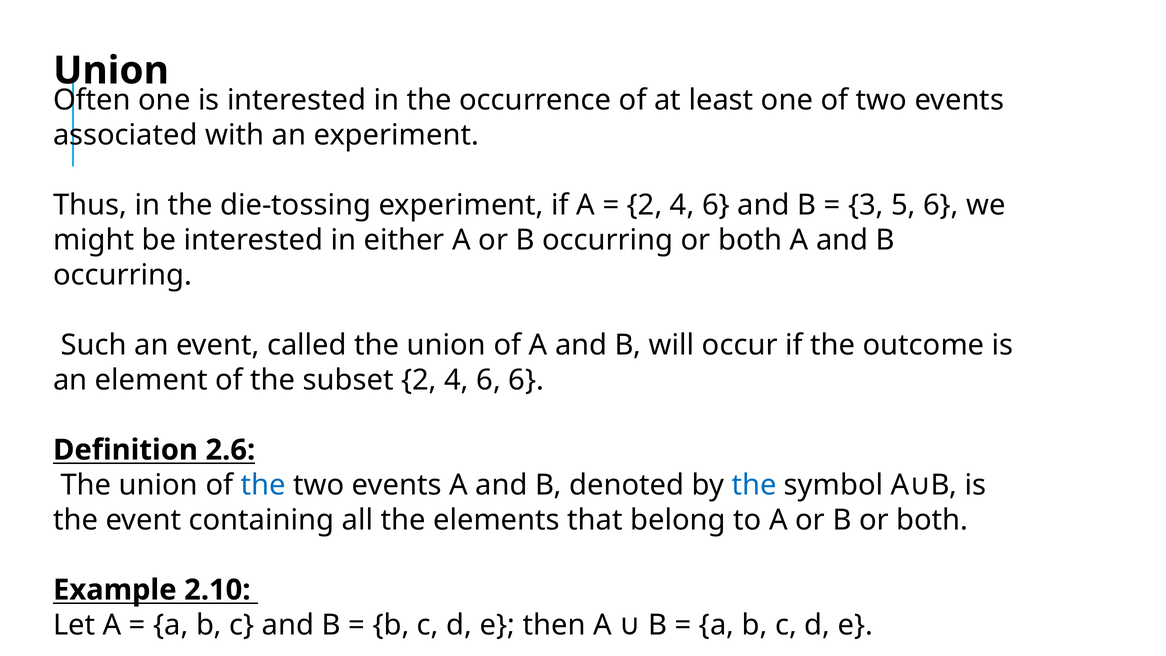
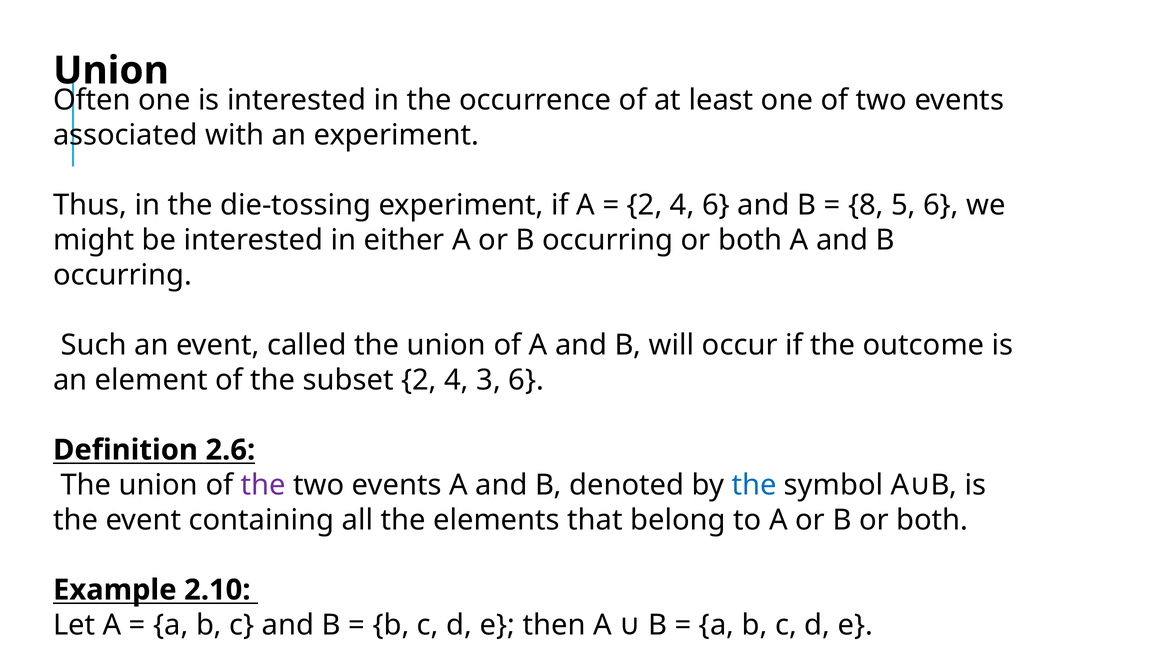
3: 3 -> 8 (866, 205)
subset 2 4 6: 6 -> 3 (489, 380)
the colour: blue -> purple (263, 485)
